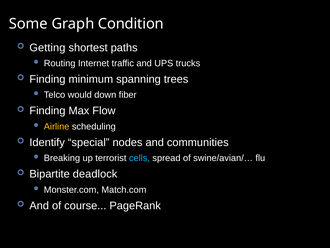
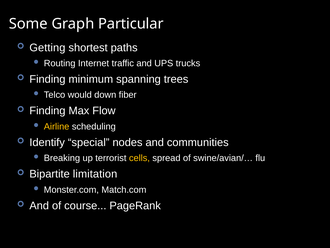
Condition: Condition -> Particular (131, 24)
cells colour: light blue -> yellow (139, 158)
deadlock: deadlock -> limitation (95, 174)
